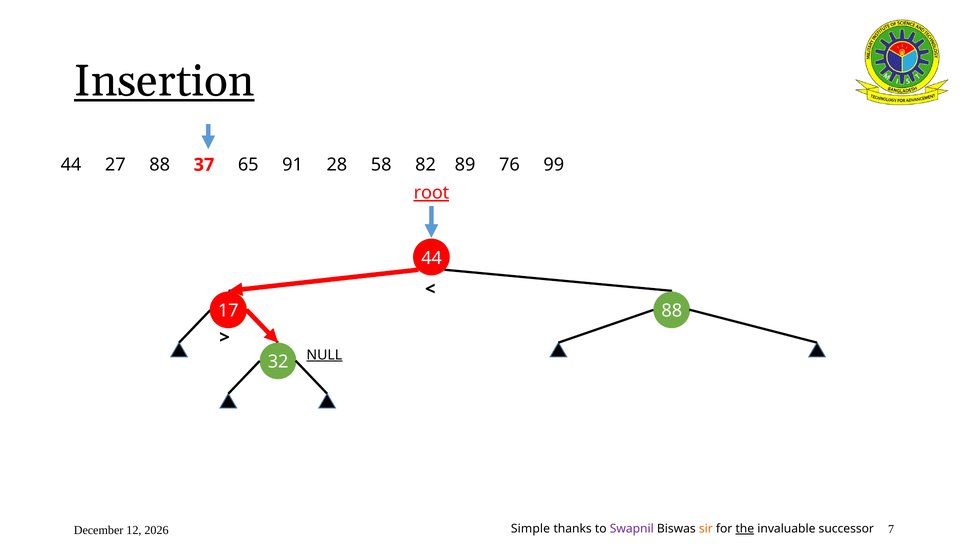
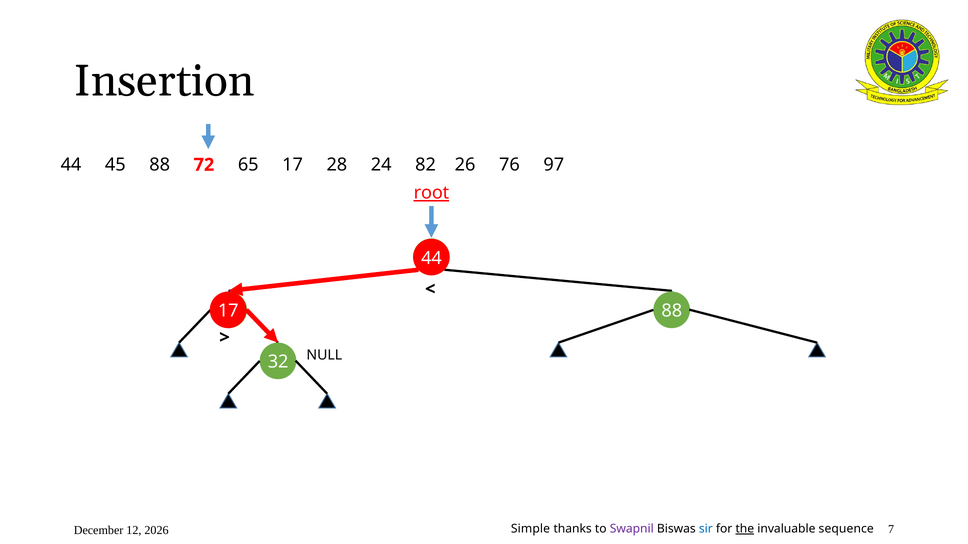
Insertion underline: present -> none (164, 81)
27: 27 -> 45 (115, 165)
37: 37 -> 72 (204, 165)
65 91: 91 -> 17 (293, 165)
58: 58 -> 24 (381, 165)
89: 89 -> 26 (465, 165)
99: 99 -> 97 (554, 165)
NULL underline: present -> none (324, 355)
sir colour: orange -> blue (706, 529)
successor: successor -> sequence (846, 529)
